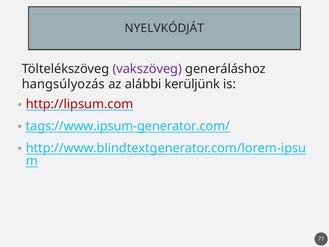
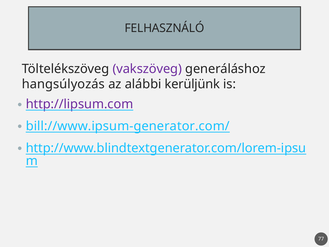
NYELVKÓDJÁT: NYELVKÓDJÁT -> FELHASZNÁLÓ (164, 28)
http://lipsum.com colour: red -> purple (79, 104)
tags://www.ipsum-generator.com/: tags://www.ipsum-generator.com/ -> bill://www.ipsum-generator.com/ (128, 126)
